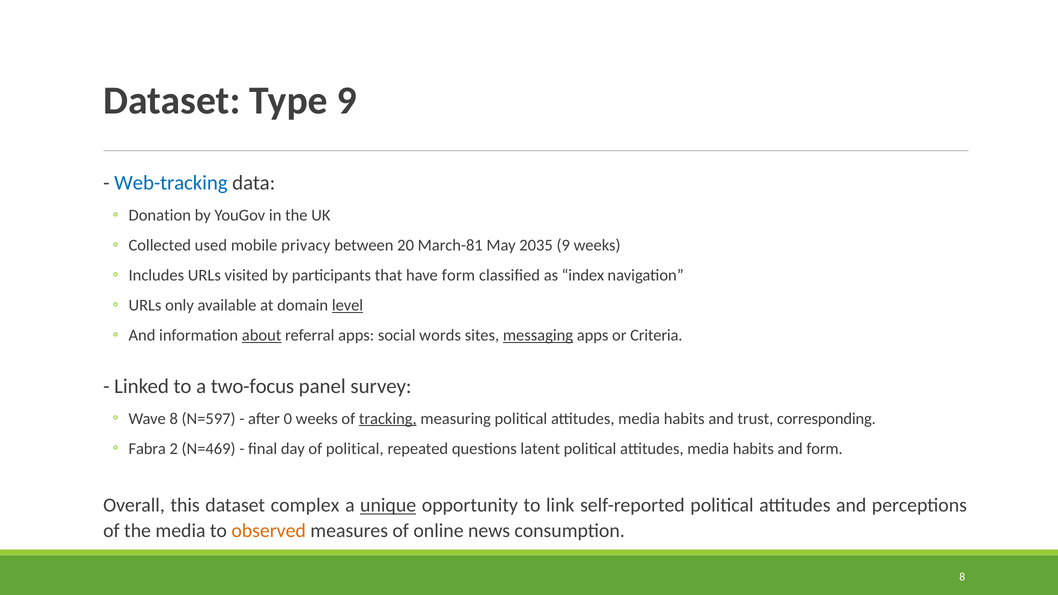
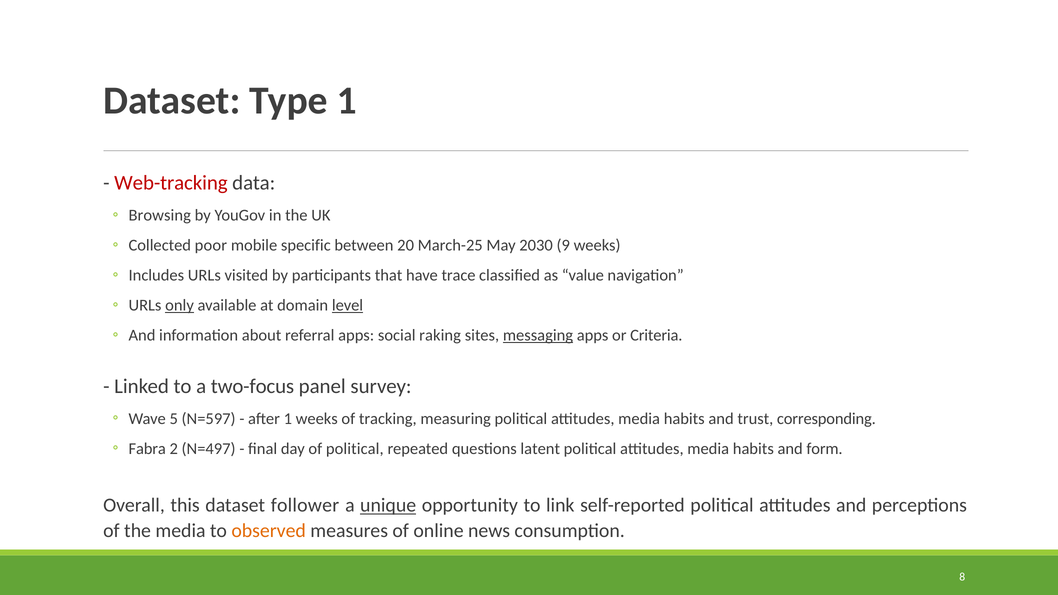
Type 9: 9 -> 1 (347, 101)
Web-tracking colour: blue -> red (171, 183)
Donation: Donation -> Browsing (160, 215)
used: used -> poor (211, 245)
privacy: privacy -> specific (306, 245)
March-81: March-81 -> March-25 (450, 245)
2035: 2035 -> 2030 (536, 245)
have form: form -> trace (459, 275)
index: index -> value (583, 275)
only underline: none -> present (180, 305)
about underline: present -> none (262, 335)
words: words -> raking (440, 335)
Wave 8: 8 -> 5 (174, 419)
after 0: 0 -> 1 (288, 419)
tracking underline: present -> none (388, 419)
N=469: N=469 -> N=497 (209, 449)
complex: complex -> follower (305, 506)
